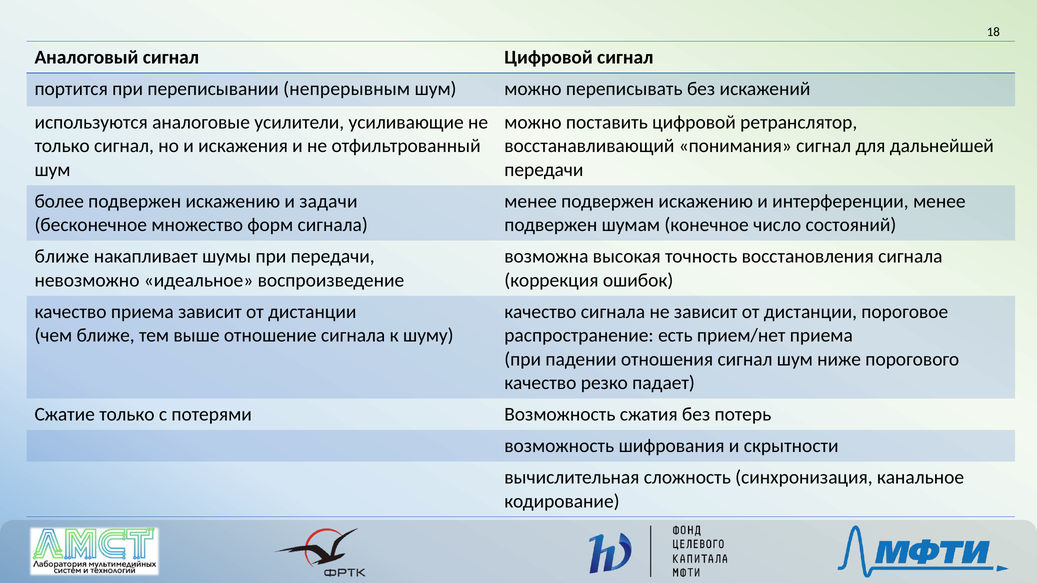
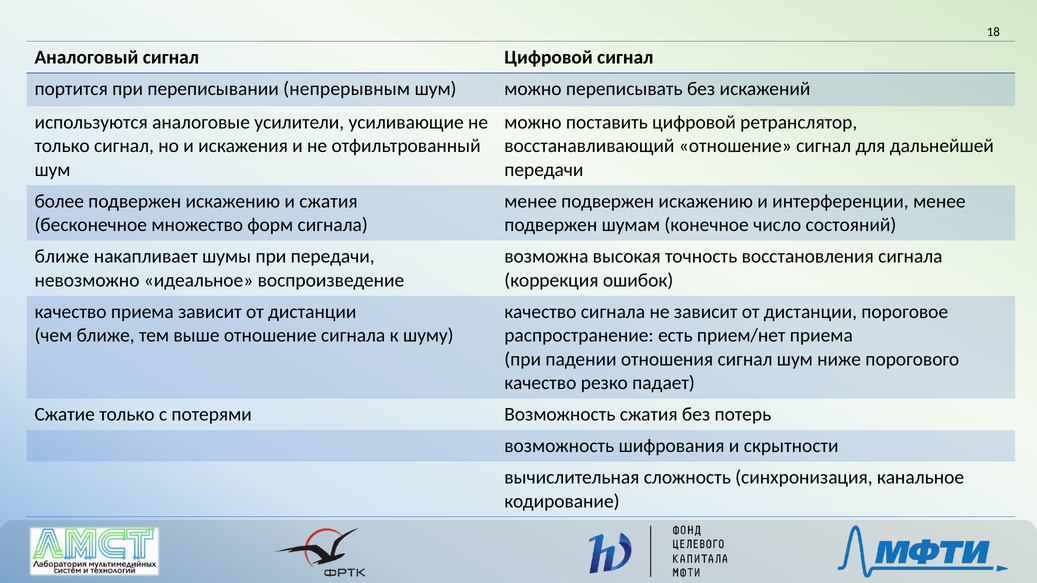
восстанавливающий понимания: понимания -> отношение (735, 146)
и задачи: задачи -> сжатия (328, 201)
